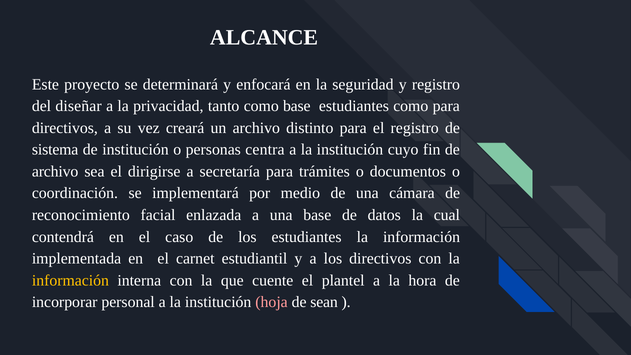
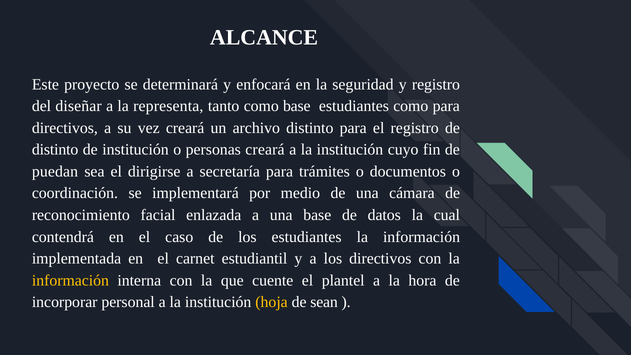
privacidad: privacidad -> representa (168, 106)
sistema: sistema -> distinto (55, 150)
personas centra: centra -> creará (265, 150)
archivo: archivo -> puedan (55, 171)
hoja colour: pink -> yellow (272, 302)
